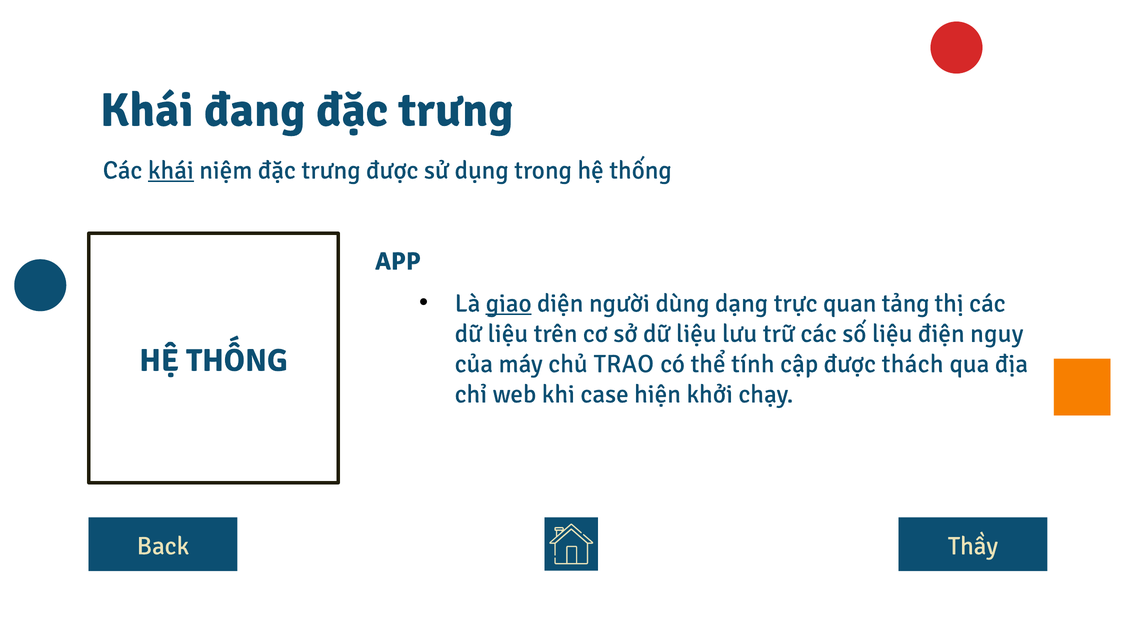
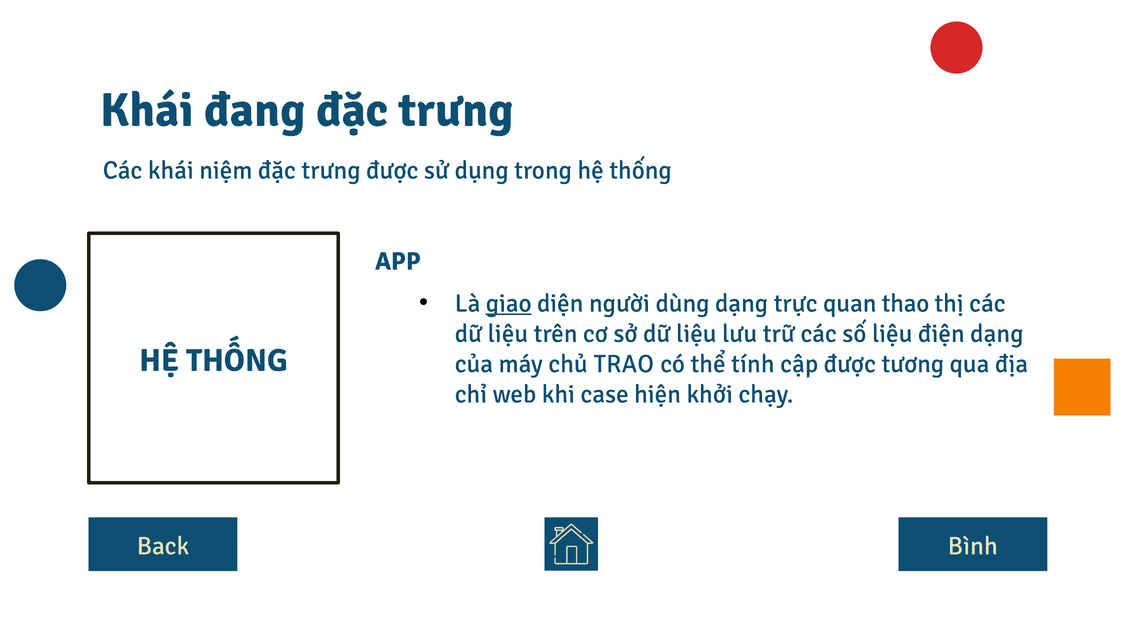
khái underline: present -> none (171, 170)
tảng: tảng -> thao (906, 303)
điện nguy: nguy -> dạng (997, 334)
thách: thách -> tương (913, 364)
Thầy: Thầy -> Bình (973, 546)
